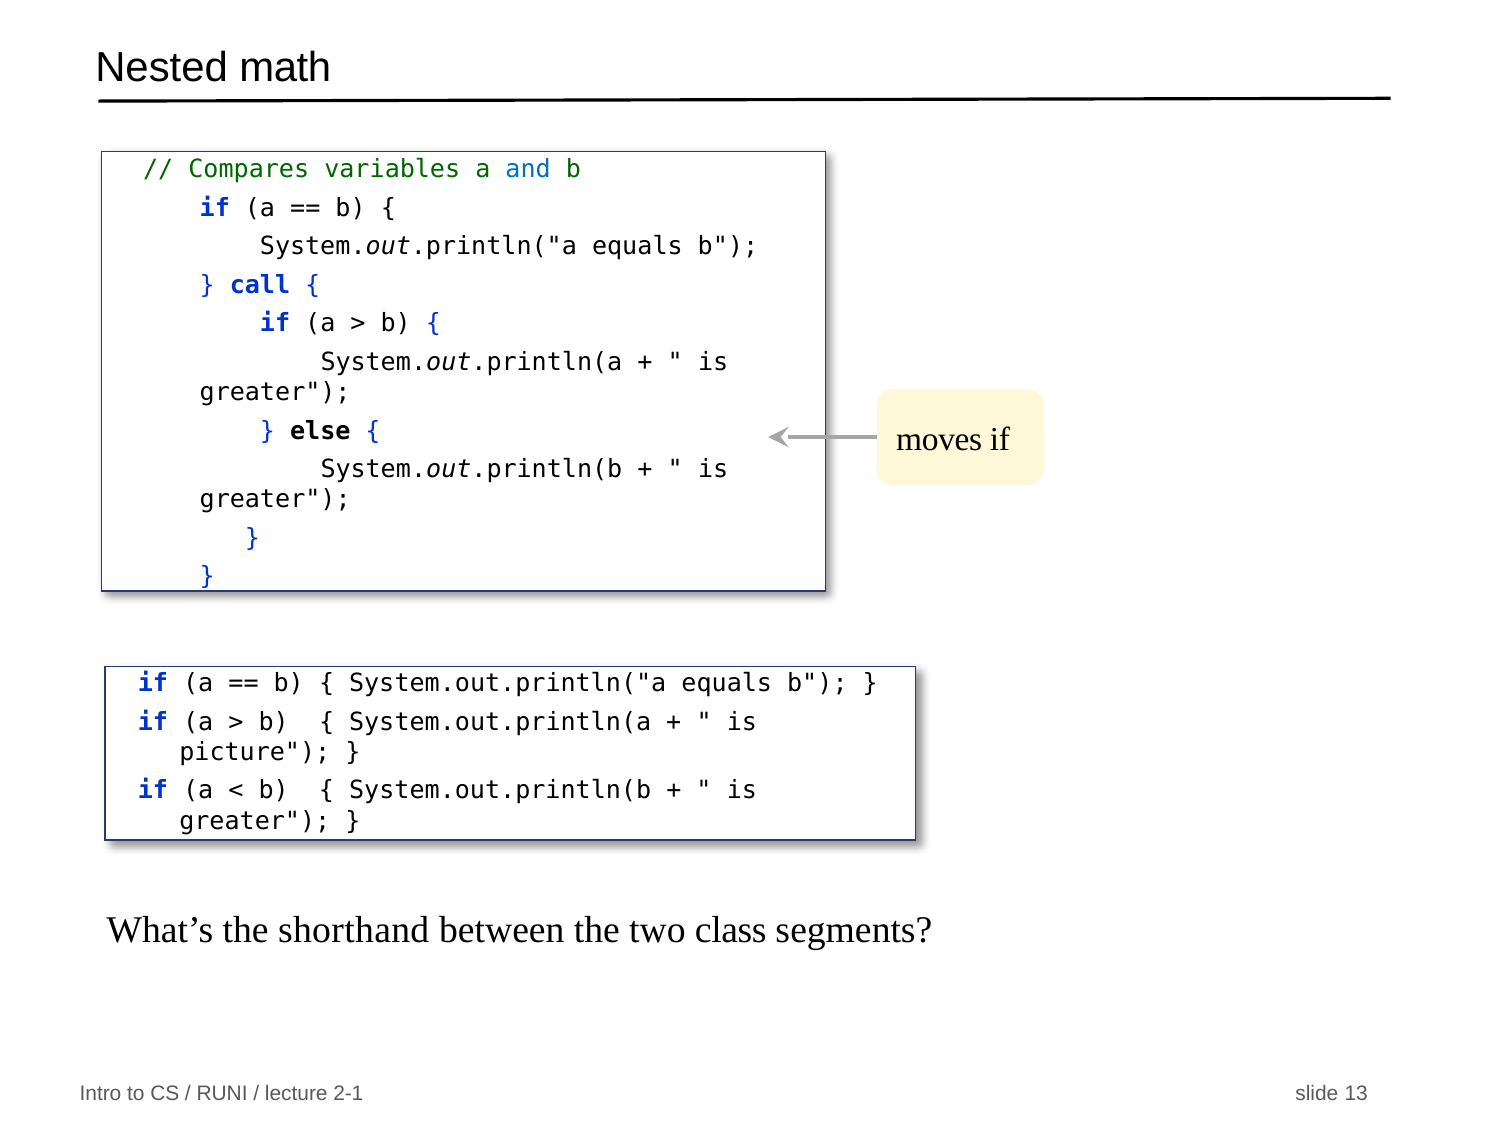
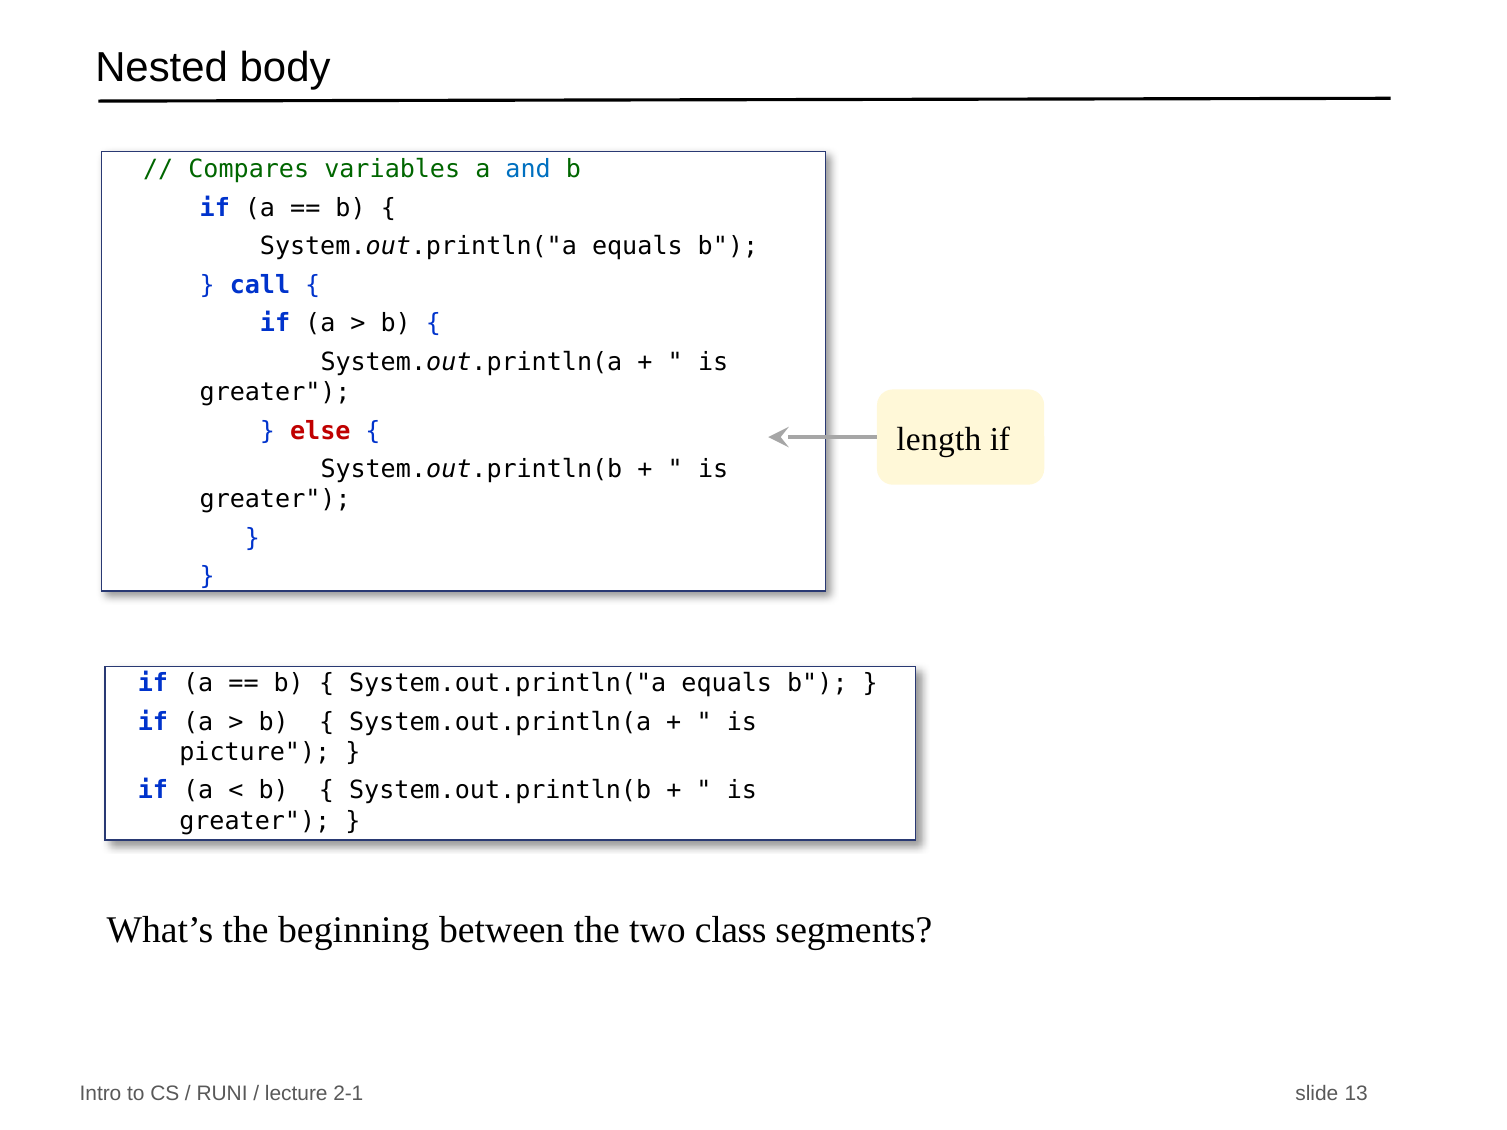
math: math -> body (285, 68)
else colour: black -> red (320, 431)
moves: moves -> length (939, 439)
shorthand: shorthand -> beginning (354, 931)
